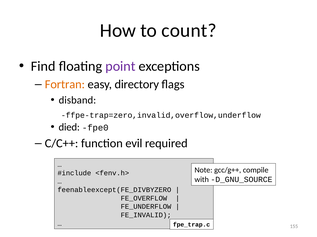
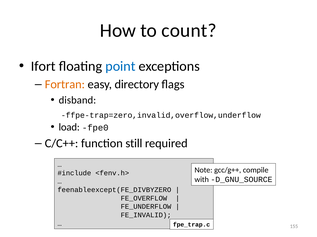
Find: Find -> Ifort (43, 67)
point colour: purple -> blue (120, 67)
died: died -> load (69, 128)
evil: evil -> still (134, 144)
